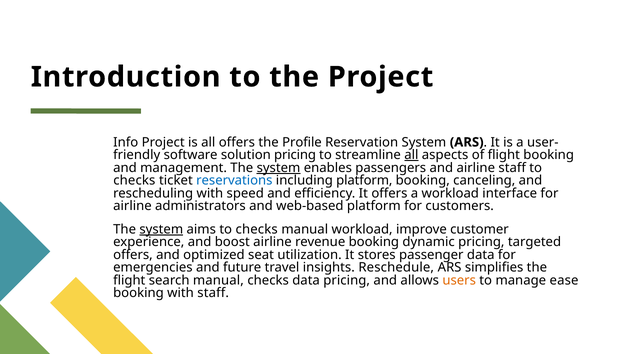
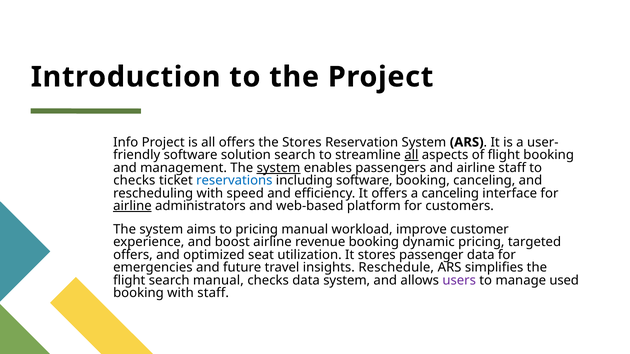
the Profile: Profile -> Stores (302, 142)
solution pricing: pricing -> search (295, 155)
including platform: platform -> software (364, 181)
a workload: workload -> canceling (450, 193)
airline underline: none -> present (132, 206)
system underline: present -> none (161, 230)
aims to checks: checks -> pricing (257, 230)
data pricing: pricing -> system (347, 281)
users colour: orange -> purple (459, 281)
ease: ease -> used (564, 281)
